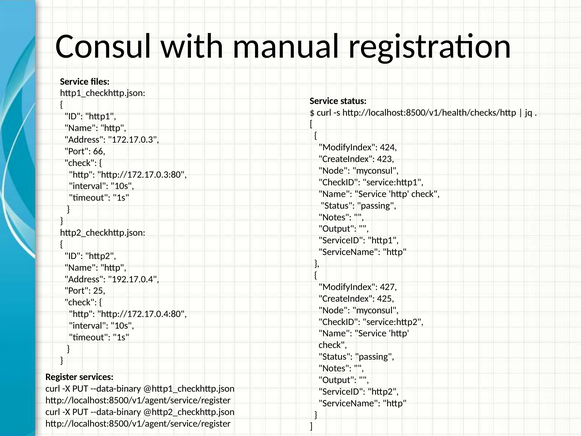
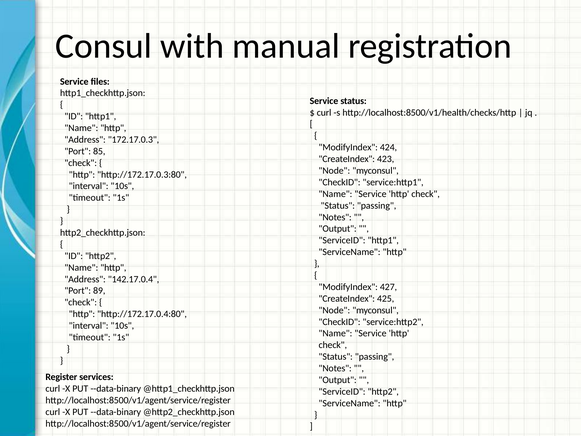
66: 66 -> 85 (99, 151)
192.17.0.4: 192.17.0.4 -> 142.17.0.4 (134, 279)
25: 25 -> 89 (99, 291)
